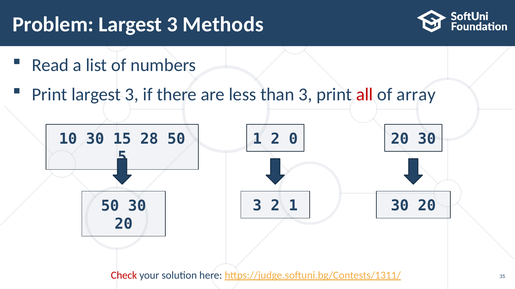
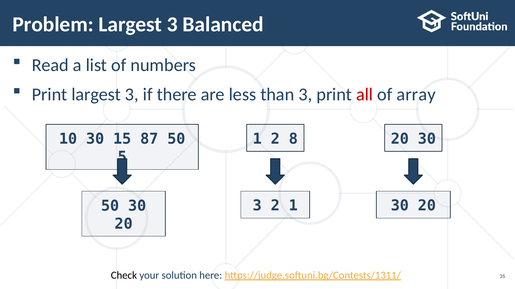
Methods: Methods -> Balanced (223, 24)
0: 0 -> 8 (293, 139)
28: 28 -> 87 (149, 139)
Check colour: red -> black (124, 276)
